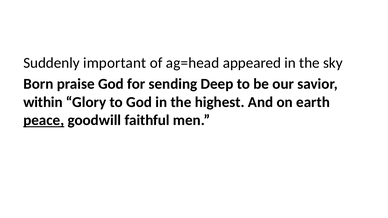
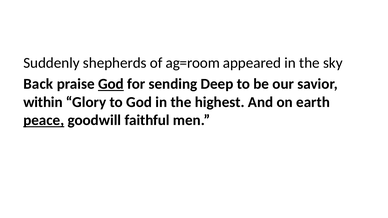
important: important -> shepherds (115, 63)
ag=head: ag=head -> ag=room (193, 63)
Born: Born -> Back (38, 84)
God underline: none -> present (111, 84)
